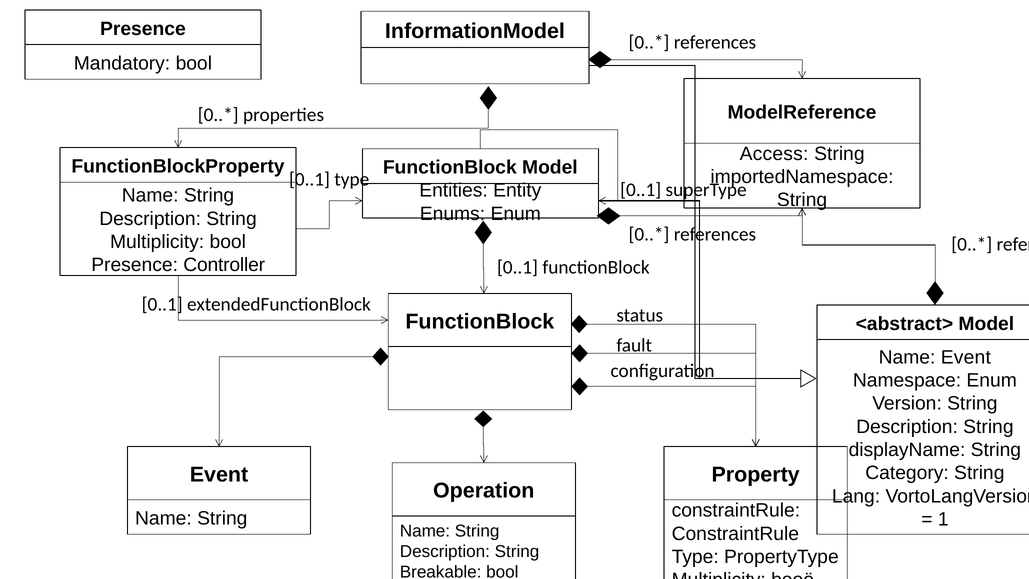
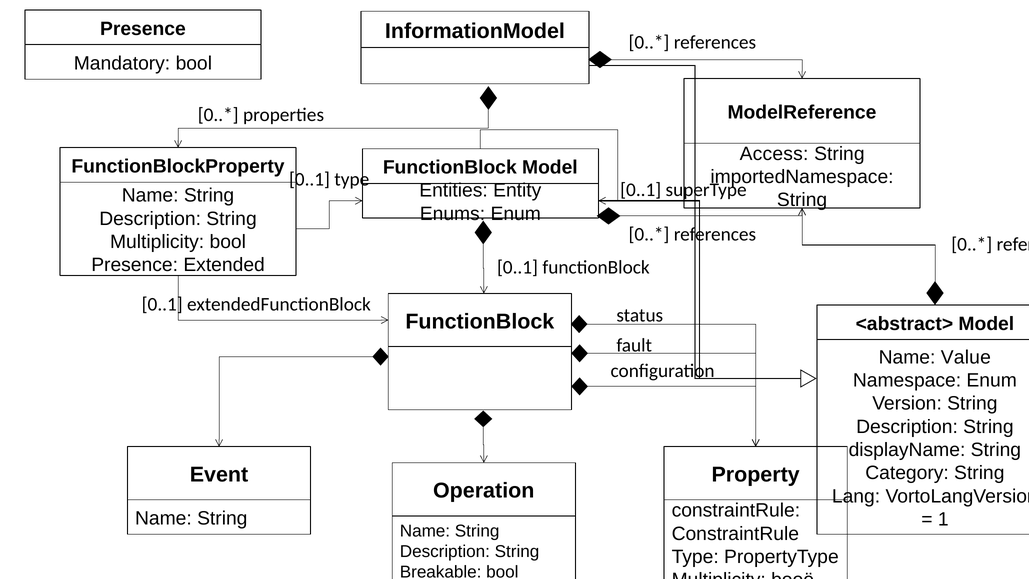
Controller: Controller -> Extended (224, 265)
Name Event: Event -> Value (966, 357)
